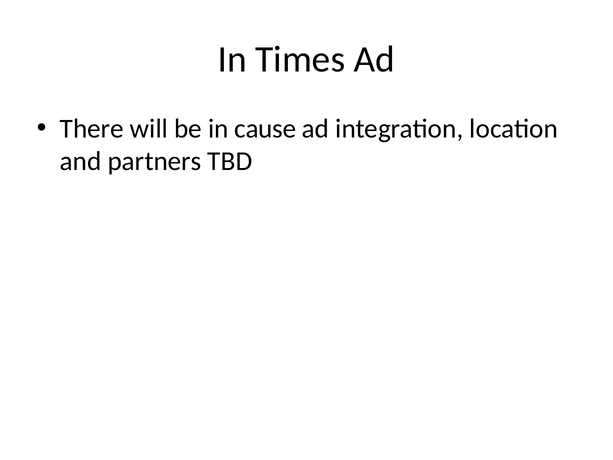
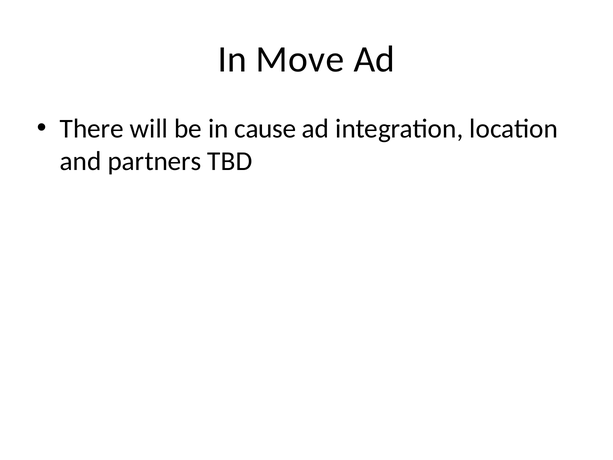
Times: Times -> Move (300, 59)
